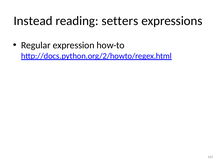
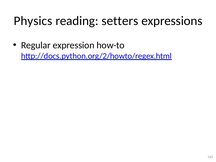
Instead: Instead -> Physics (33, 21)
